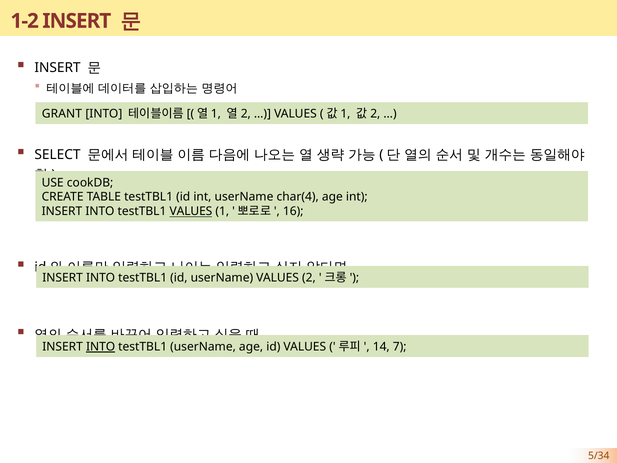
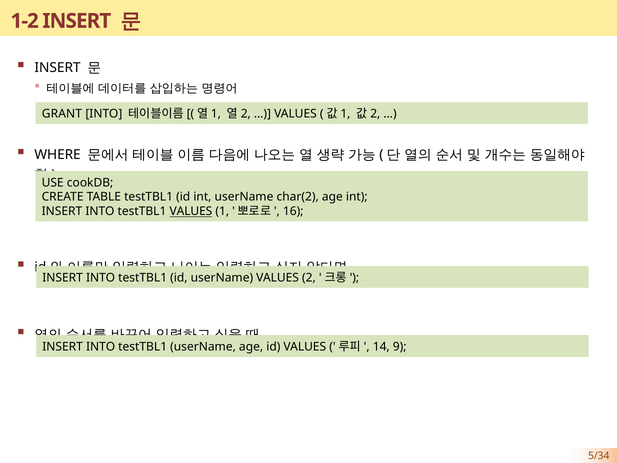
SELECT: SELECT -> WHERE (58, 155)
char(4: char(4 -> char(2 (298, 197)
INTO underline: present -> none (101, 347)
7: 7 -> 9 (400, 347)
